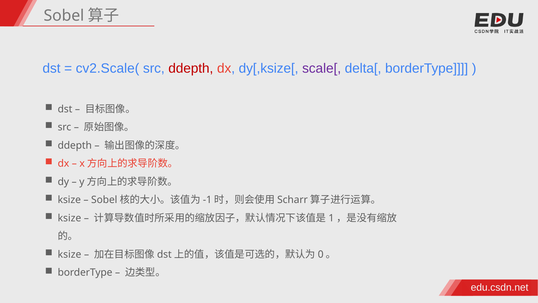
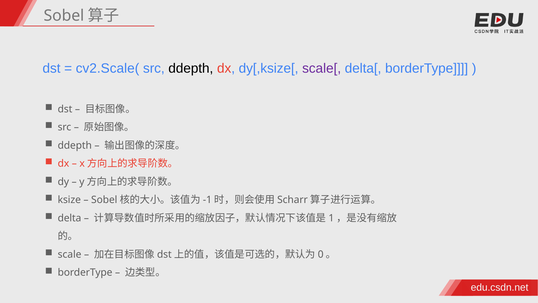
ddepth colour: red -> black (191, 68)
ksize: ksize -> delta (69, 218)
ksize: ksize -> scale (70, 254)
